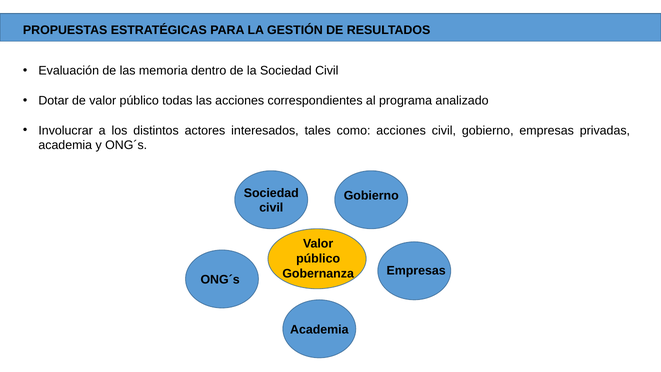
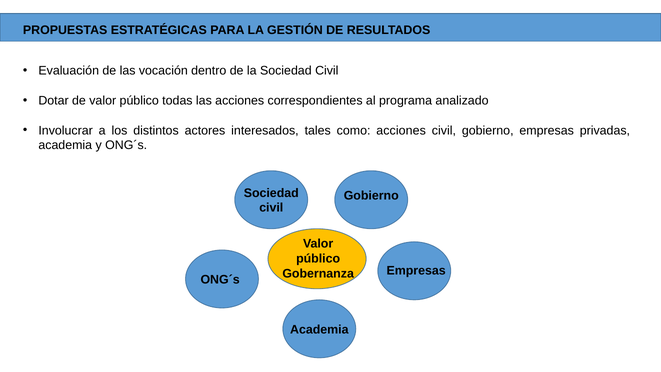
memoria: memoria -> vocación (163, 71)
